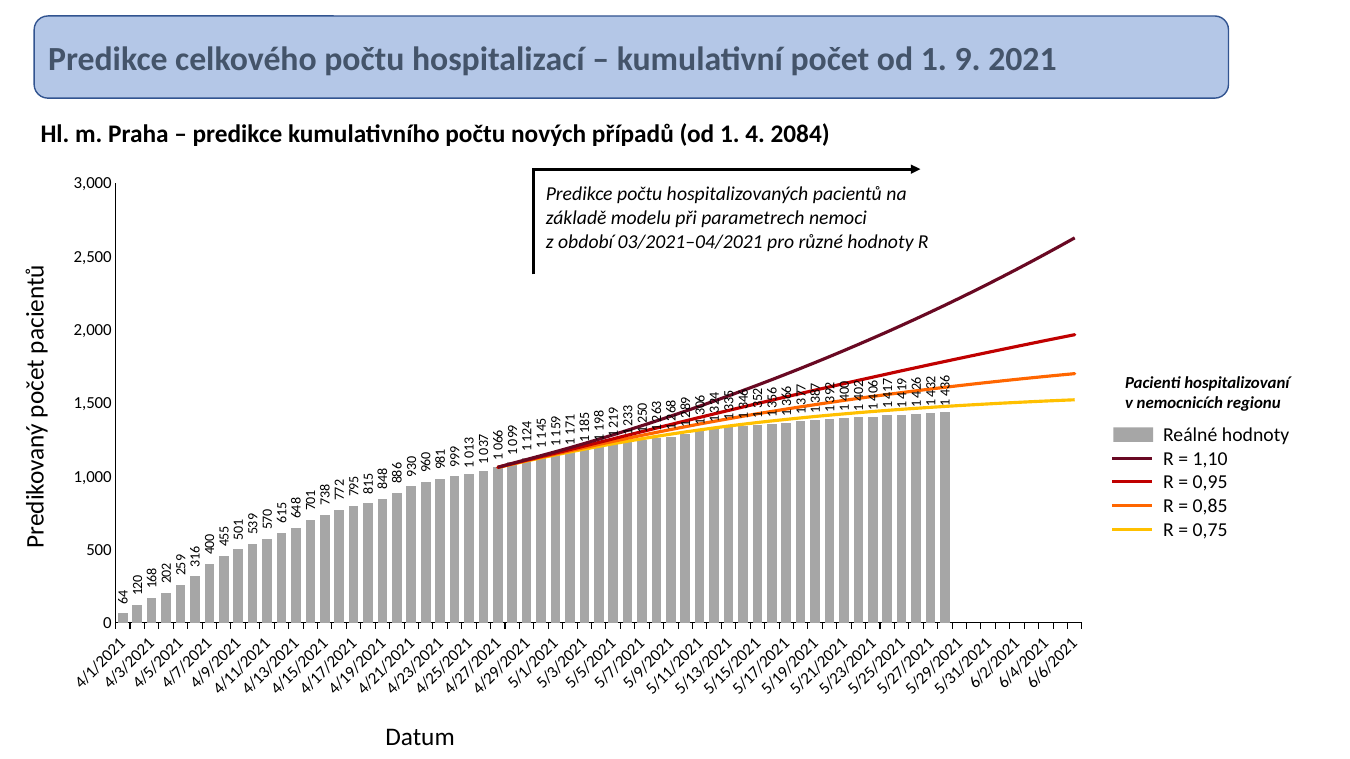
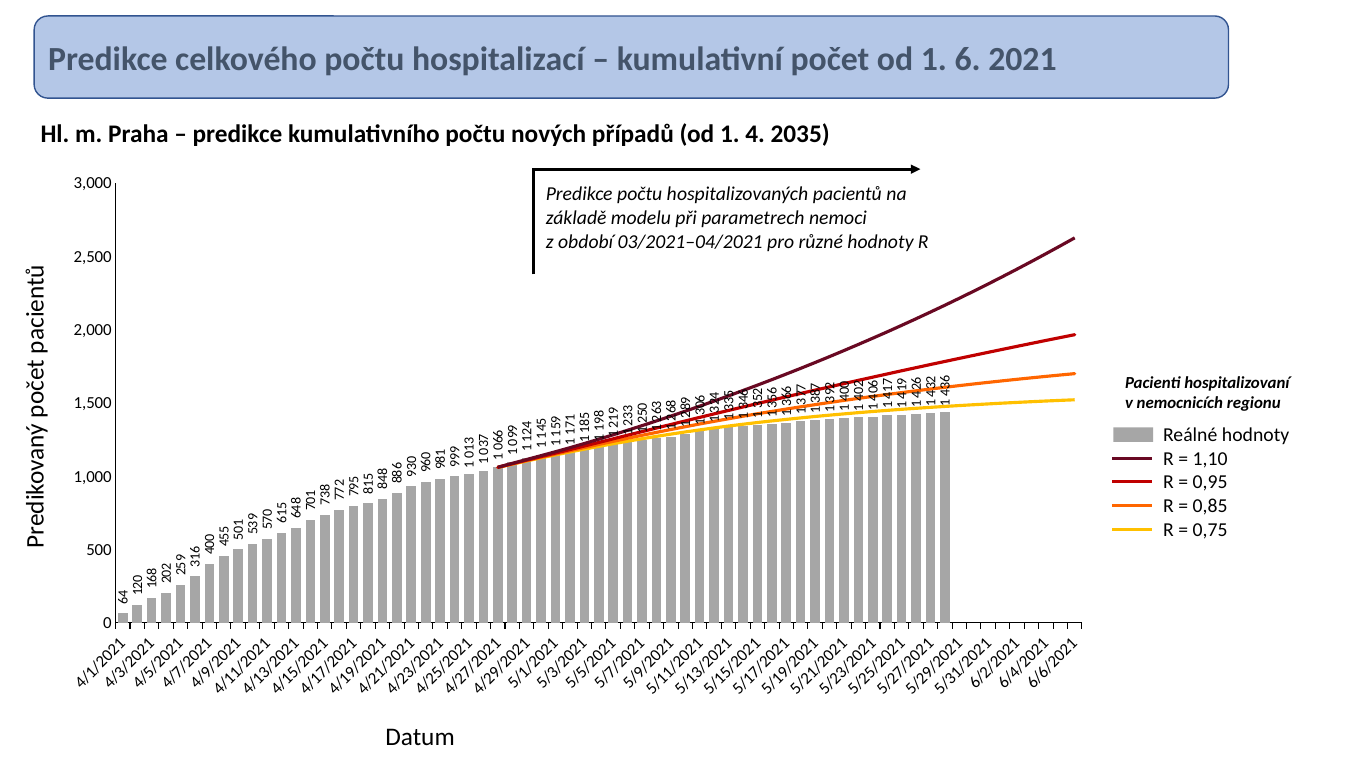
od 1 9: 9 -> 6 (968, 59)
2084: 2084 -> 2035 (800, 135)
